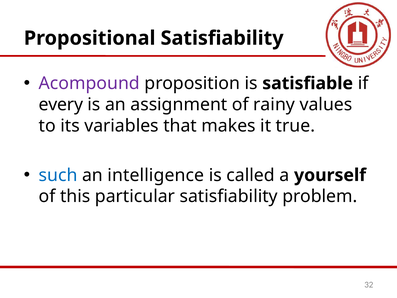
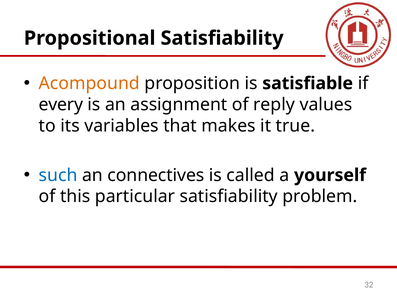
Acompound colour: purple -> orange (89, 83)
rainy: rainy -> reply (274, 104)
intelligence: intelligence -> connectives (156, 175)
